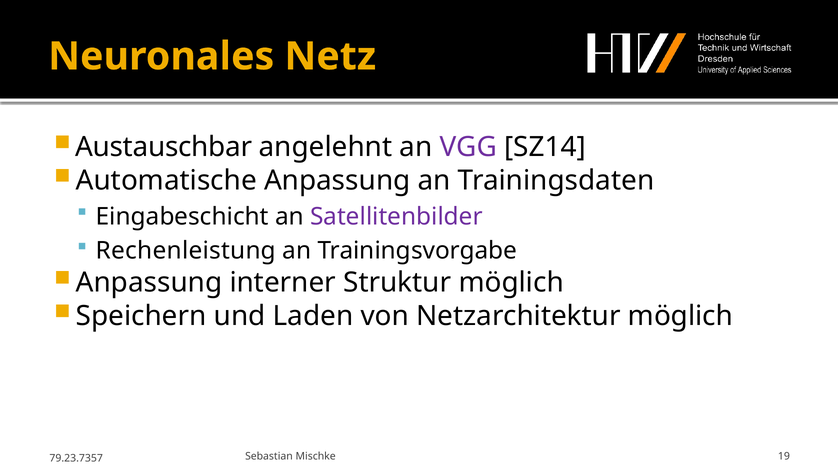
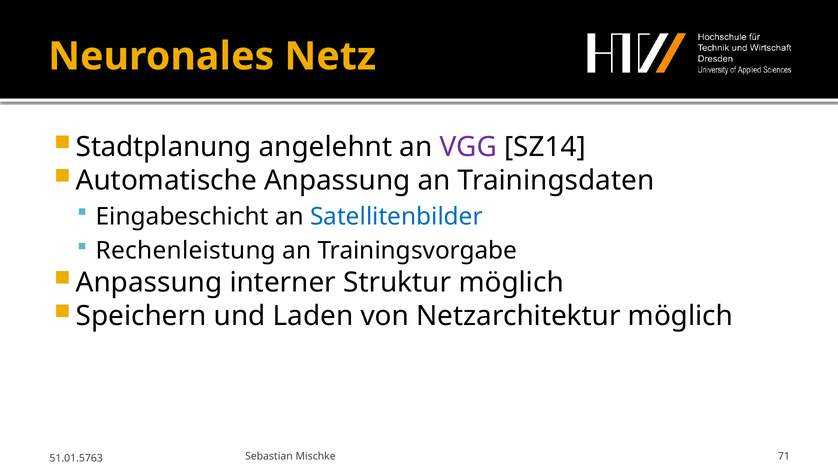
Austauschbar: Austauschbar -> Stadtplanung (164, 147)
Satellitenbilder colour: purple -> blue (396, 217)
19: 19 -> 71 (784, 457)
79.23.7357: 79.23.7357 -> 51.01.5763 (76, 458)
